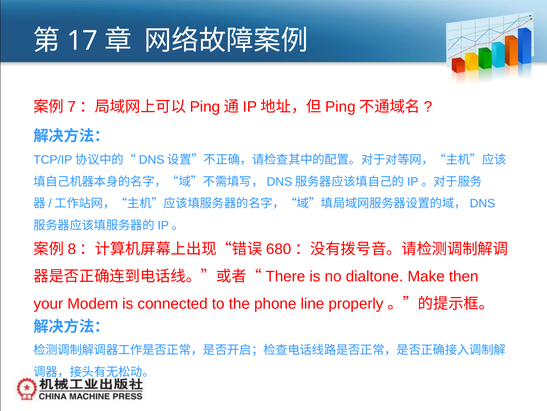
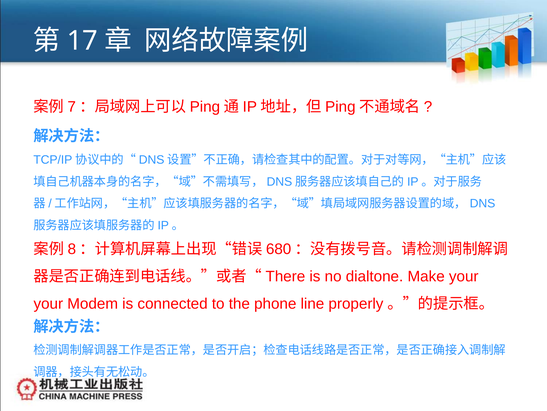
Make then: then -> your (464, 276)
